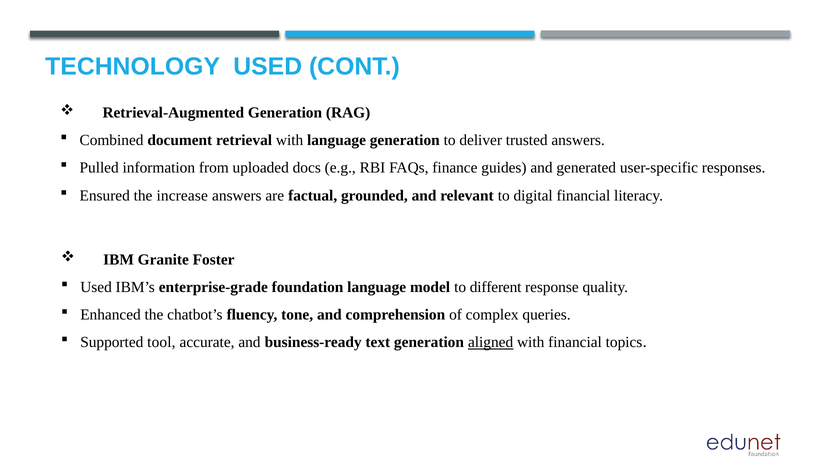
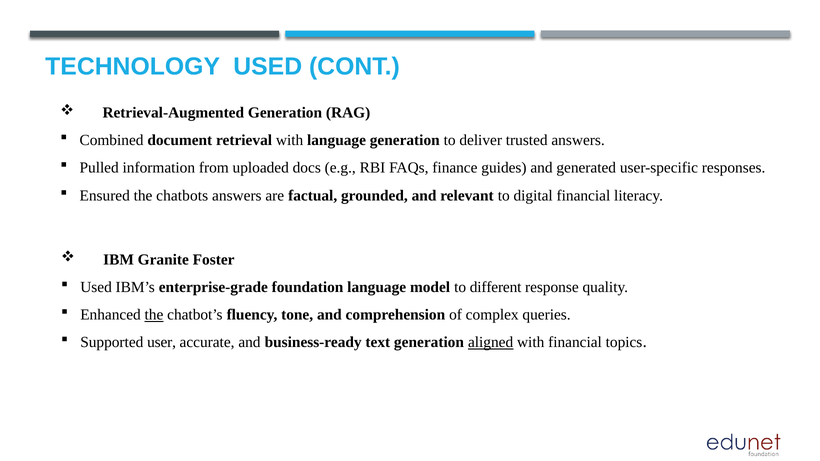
increase: increase -> chatbots (182, 196)
the underline: none -> present (154, 315)
tool: tool -> user (162, 343)
